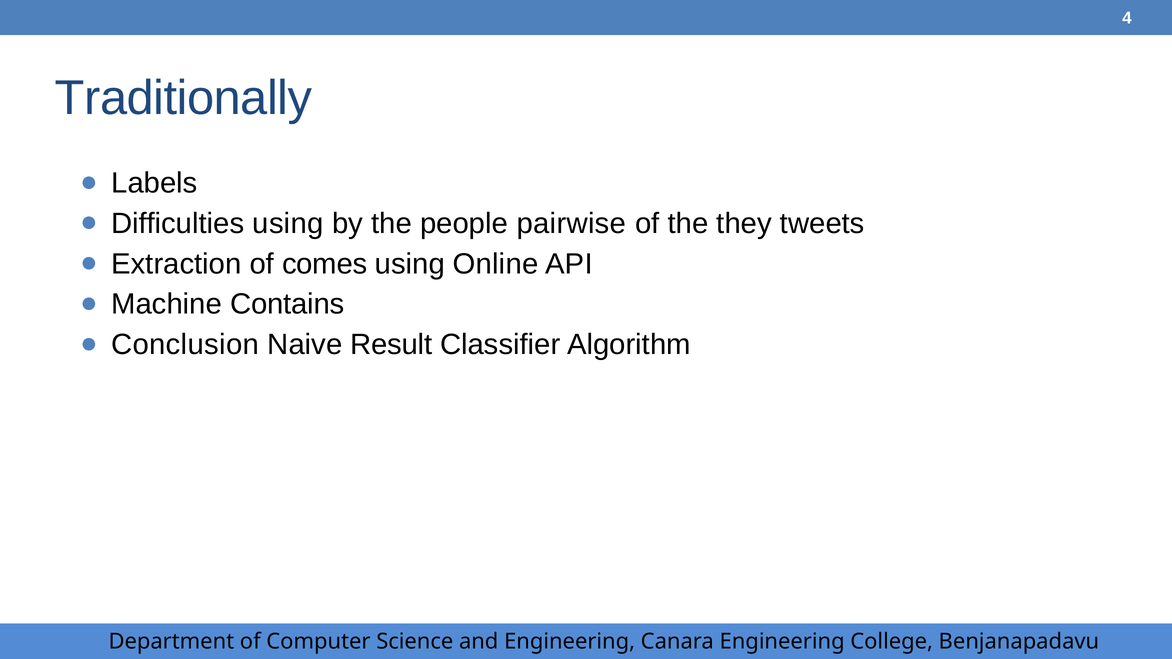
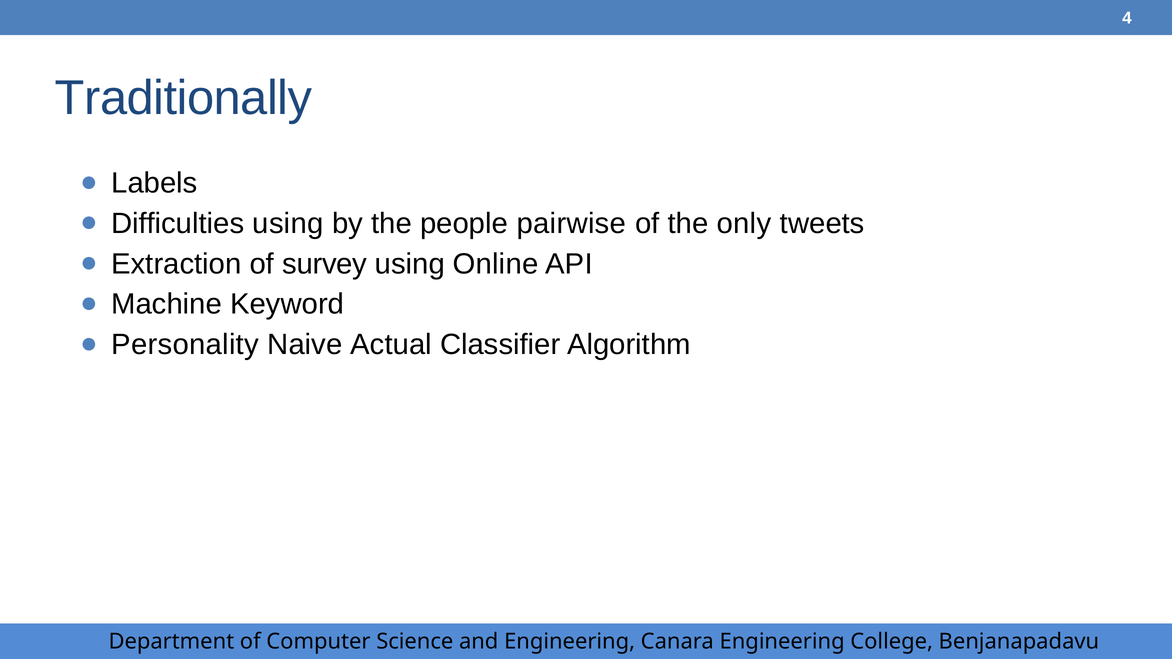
they: they -> only (744, 224)
comes: comes -> survey (325, 264)
Contains: Contains -> Keyword (287, 304)
Conclusion: Conclusion -> Personality (185, 345)
Result: Result -> Actual (391, 345)
